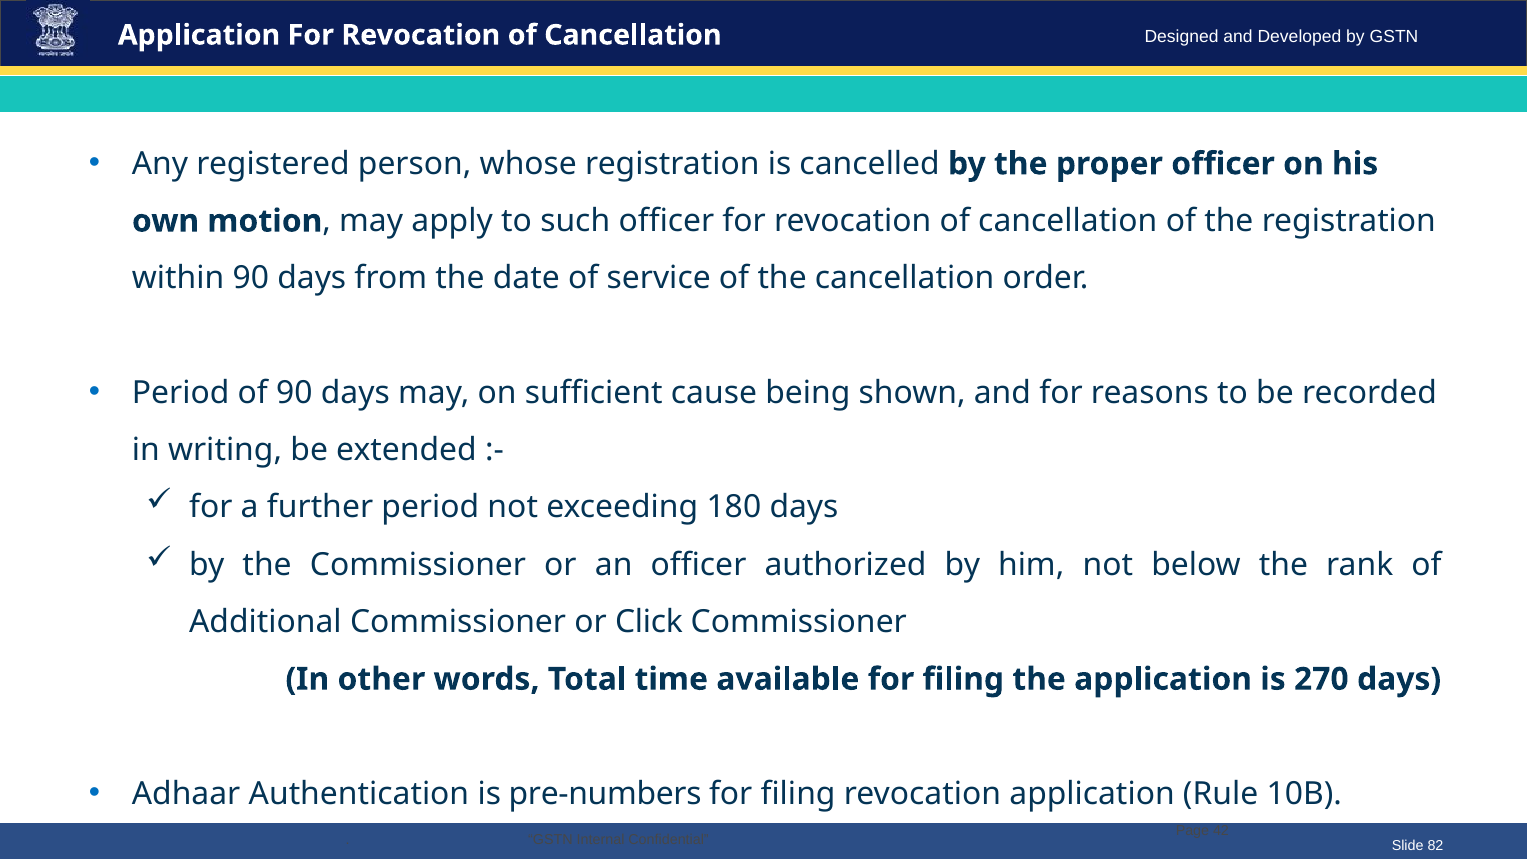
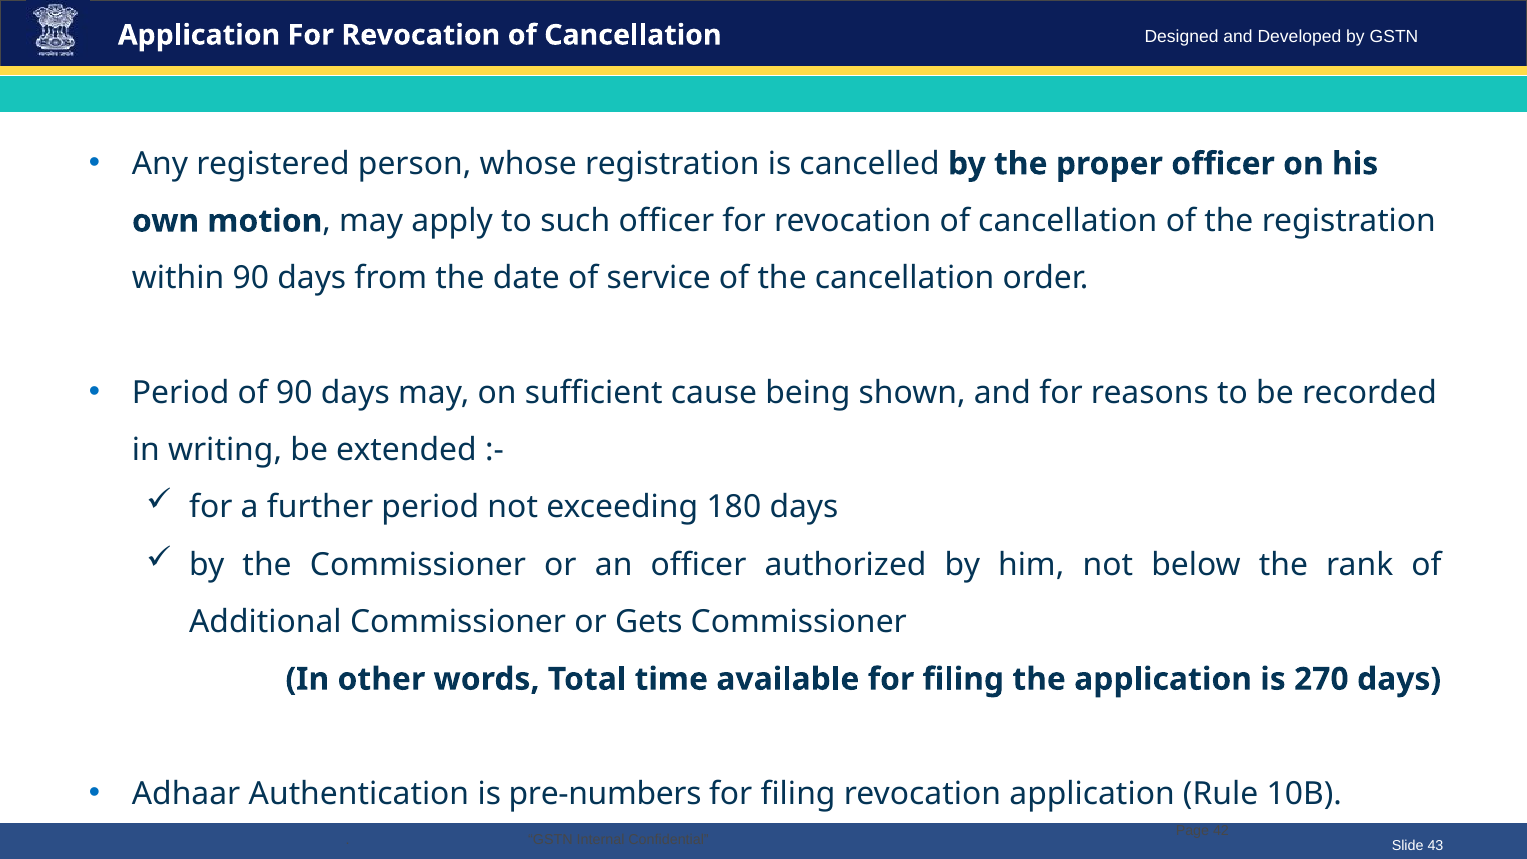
Click: Click -> Gets (649, 622)
82: 82 -> 43 (1436, 846)
